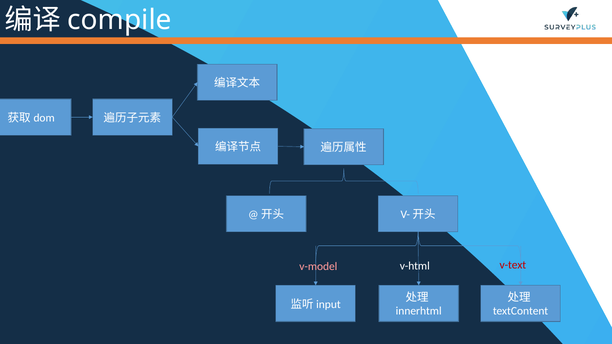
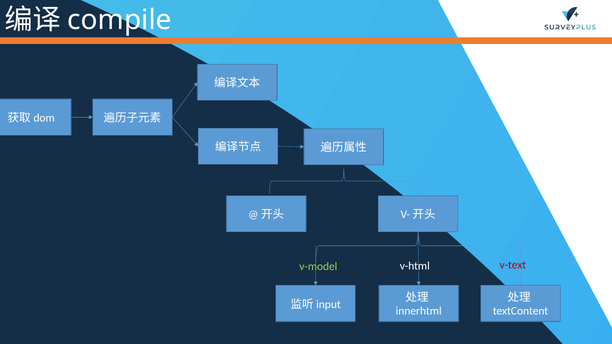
v-model colour: pink -> light green (318, 266)
